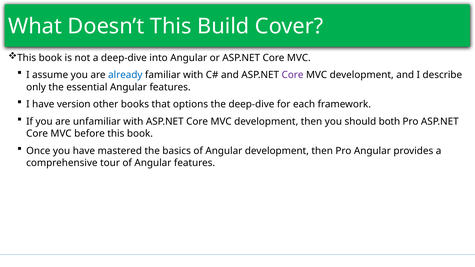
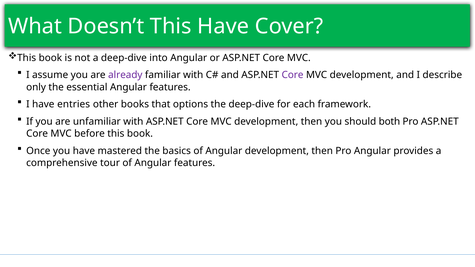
This Build: Build -> Have (223, 26)
already colour: blue -> purple (125, 75)
version: version -> entries (74, 104)
